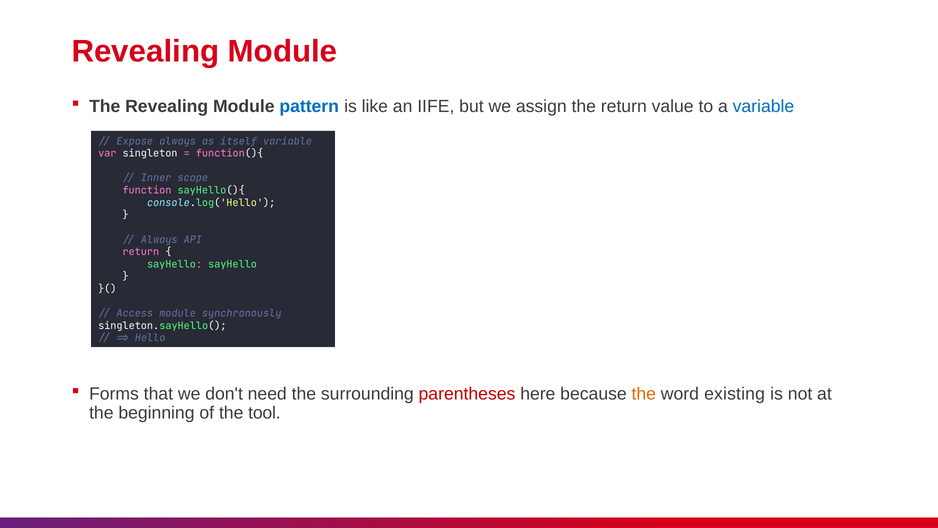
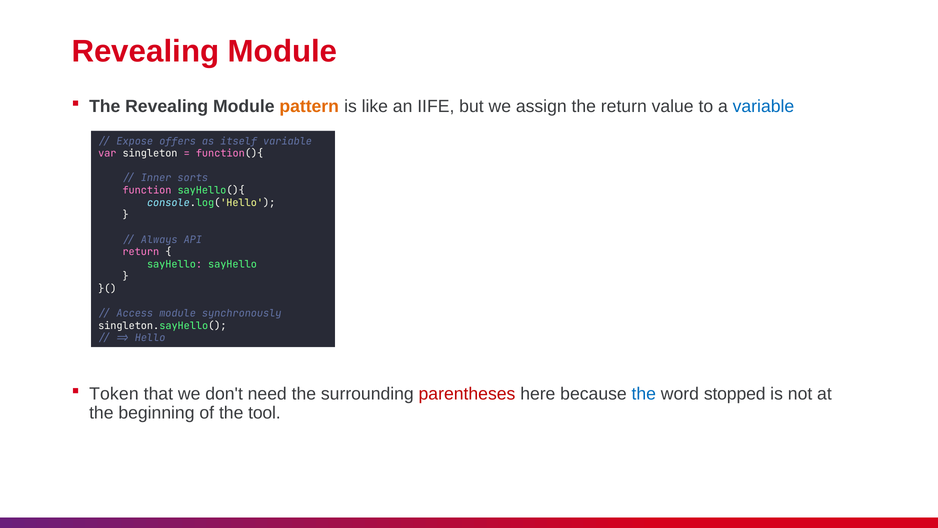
pattern colour: blue -> orange (309, 106)
Expose always: always -> offers (178, 141)
scope: scope -> sorts (193, 178)
Forms: Forms -> Token (114, 394)
the colour: orange -> blue (644, 394)
existing: existing -> stopped (735, 394)
